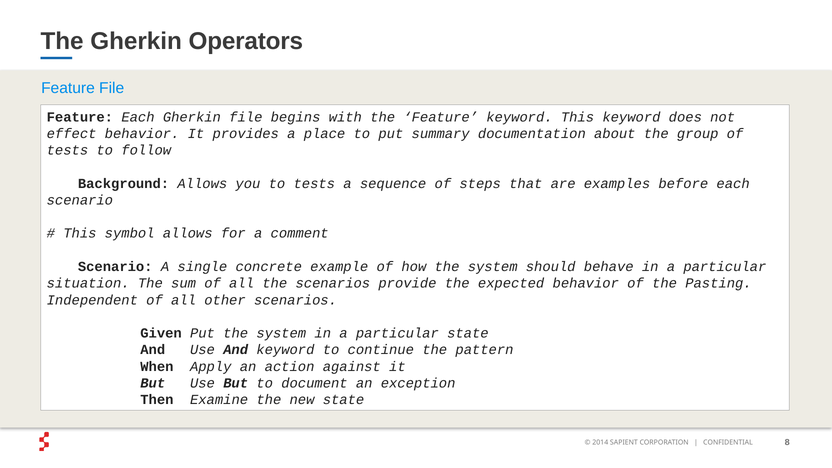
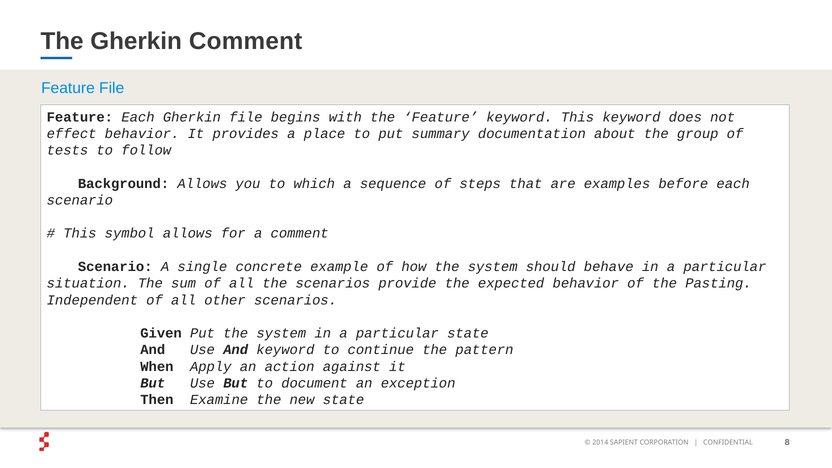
Gherkin Operators: Operators -> Comment (246, 41)
to tests: tests -> which (314, 184)
